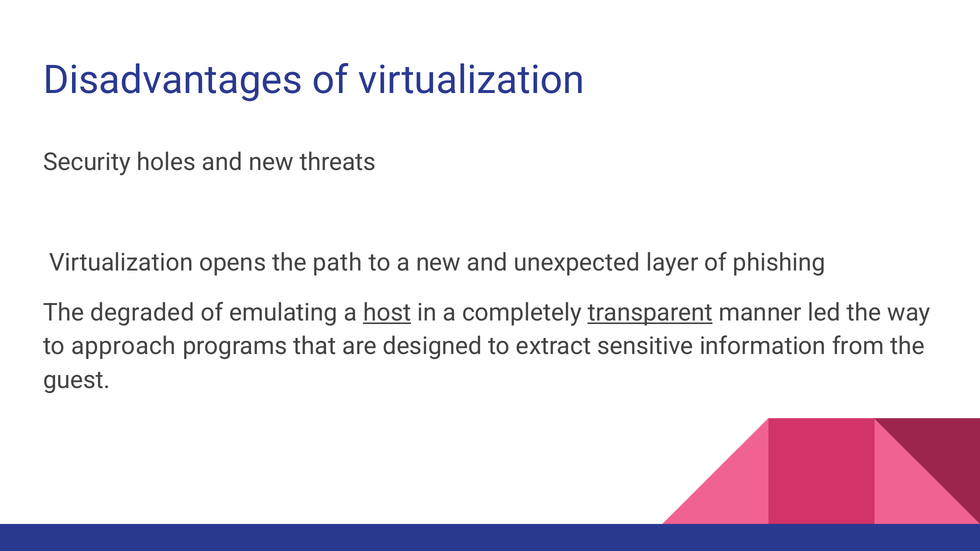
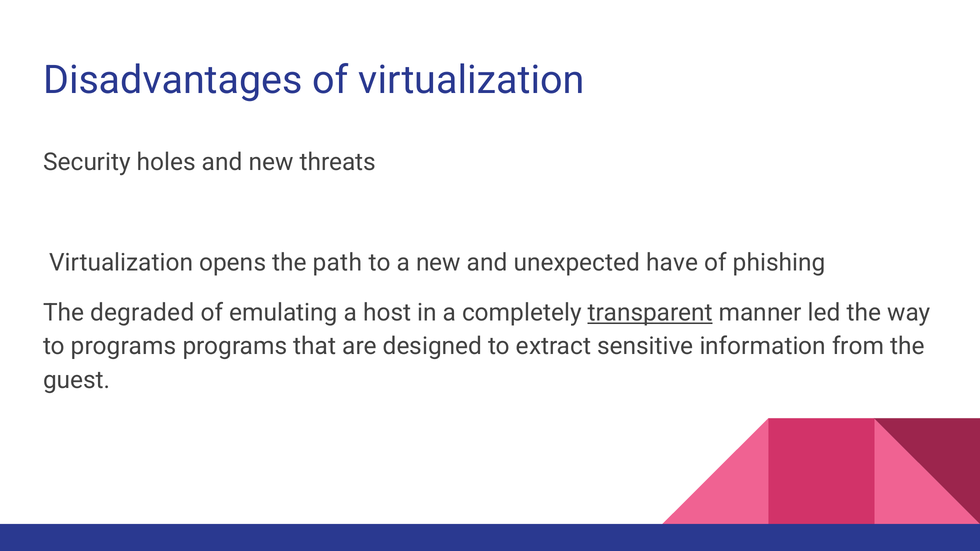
layer: layer -> have (672, 263)
host underline: present -> none (387, 313)
to approach: approach -> programs (124, 347)
